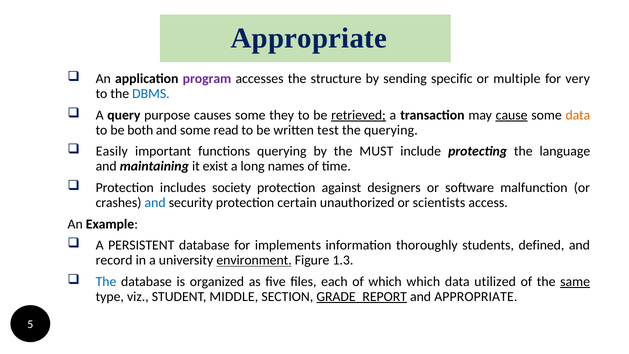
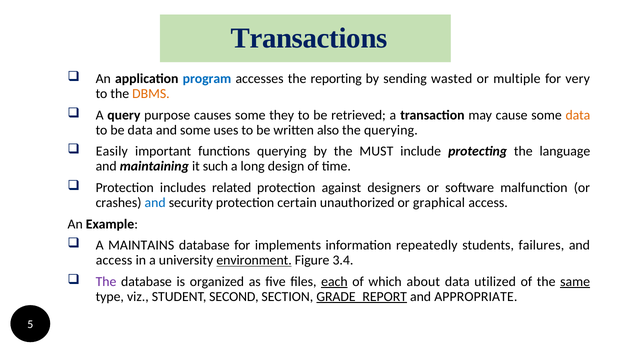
Appropriate: Appropriate -> Transactions (309, 38)
program colour: purple -> blue (207, 79)
structure: structure -> reporting (336, 79)
specific: specific -> wasted (452, 79)
DBMS colour: blue -> orange (151, 94)
retrieved underline: present -> none (359, 115)
cause underline: present -> none (512, 115)
be both: both -> data (140, 130)
read: read -> uses (226, 130)
test: test -> also (328, 130)
exist: exist -> such (215, 166)
names: names -> design (286, 166)
society: society -> related (232, 188)
scientists: scientists -> graphical (439, 202)
PERSISTENT: PERSISTENT -> MAINTAINS (141, 245)
thoroughly: thoroughly -> repeatedly (427, 245)
defined: defined -> failures (541, 245)
record: record -> access (114, 260)
1.3: 1.3 -> 3.4 (343, 260)
The colour: blue -> purple (106, 282)
each underline: none -> present (334, 282)
which which: which -> about (423, 282)
MIDDLE: MIDDLE -> SECOND (234, 296)
